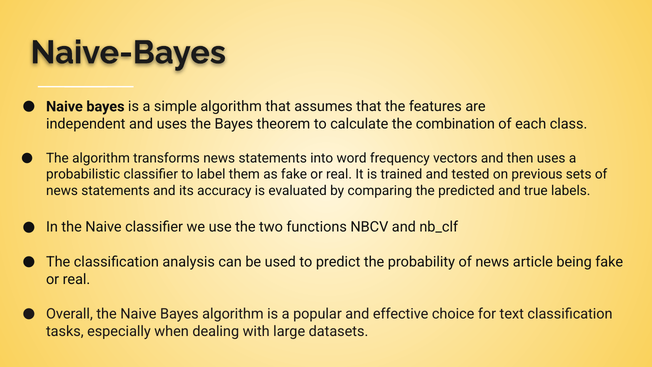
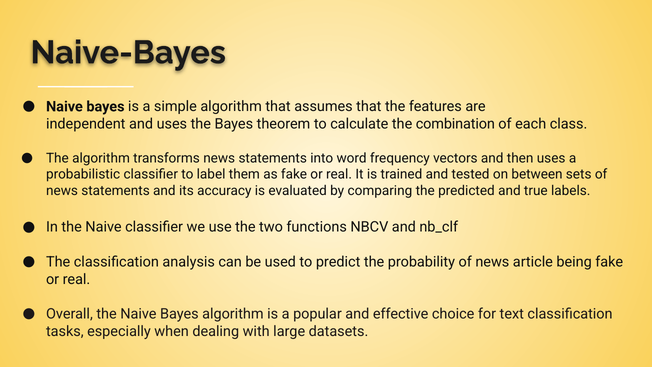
previous: previous -> between (537, 174)
